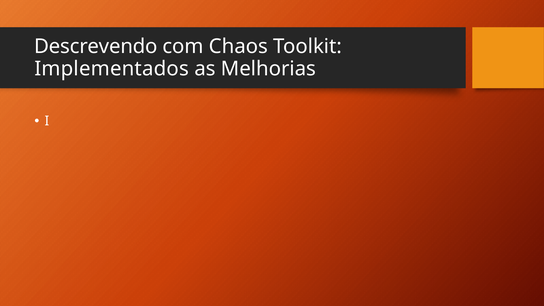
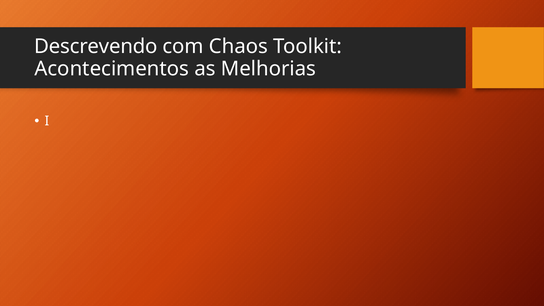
Implementados: Implementados -> Acontecimentos (112, 69)
